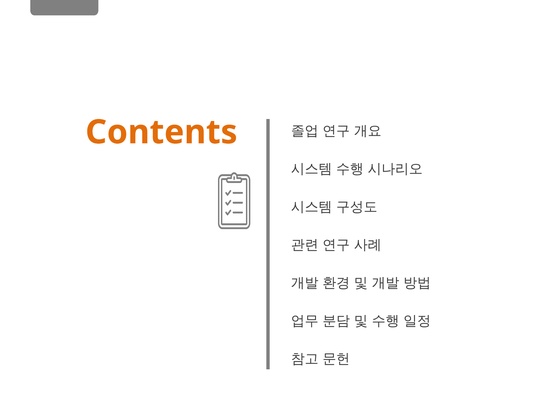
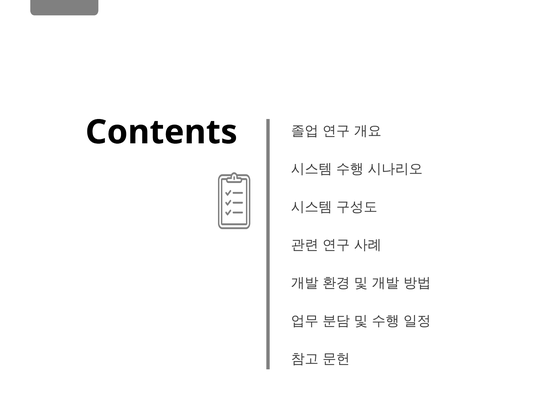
Contents colour: orange -> black (161, 132)
